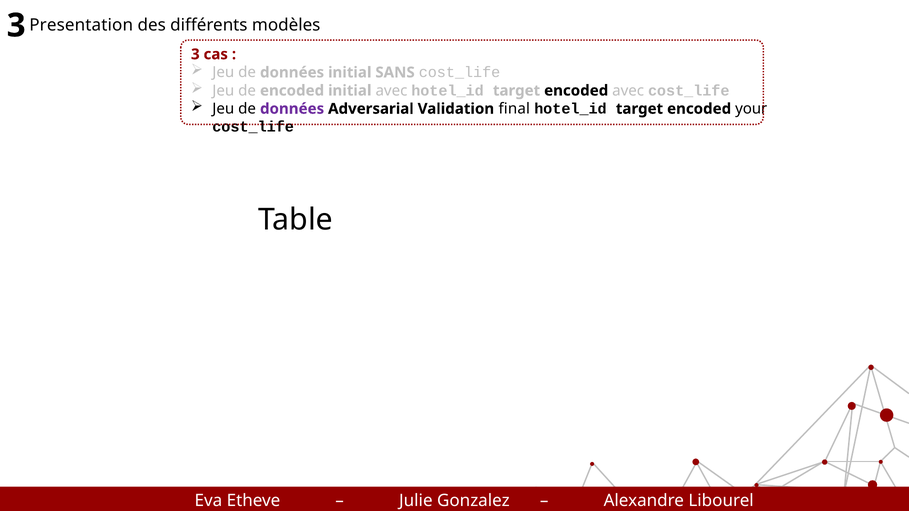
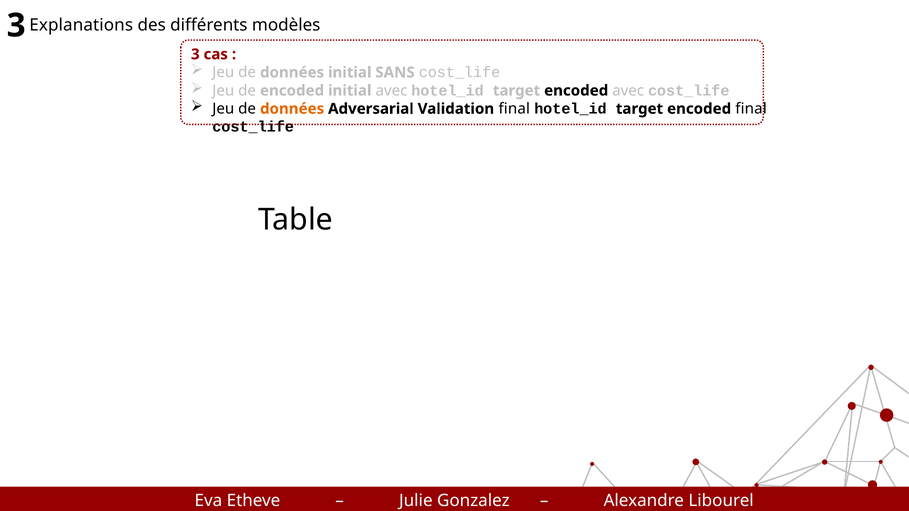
Presentation: Presentation -> Explanations (81, 25)
données colour: purple -> orange (292, 109)
encoded your: your -> final (751, 109)
